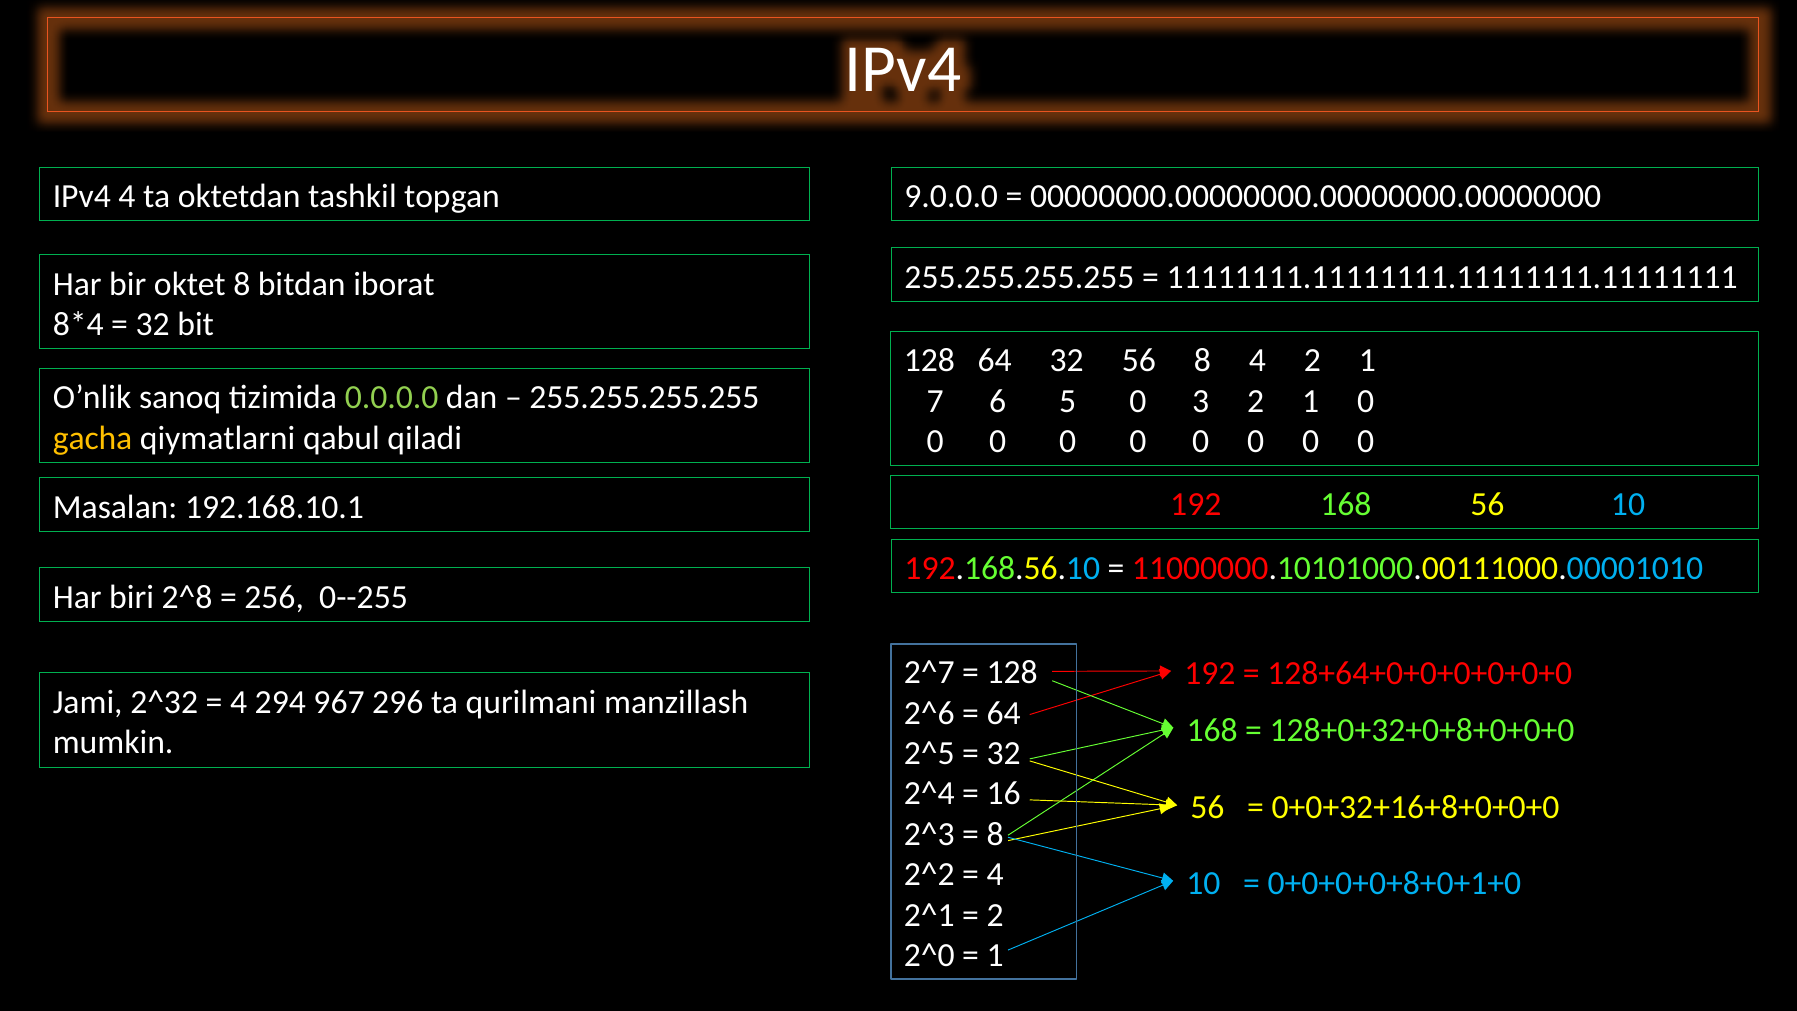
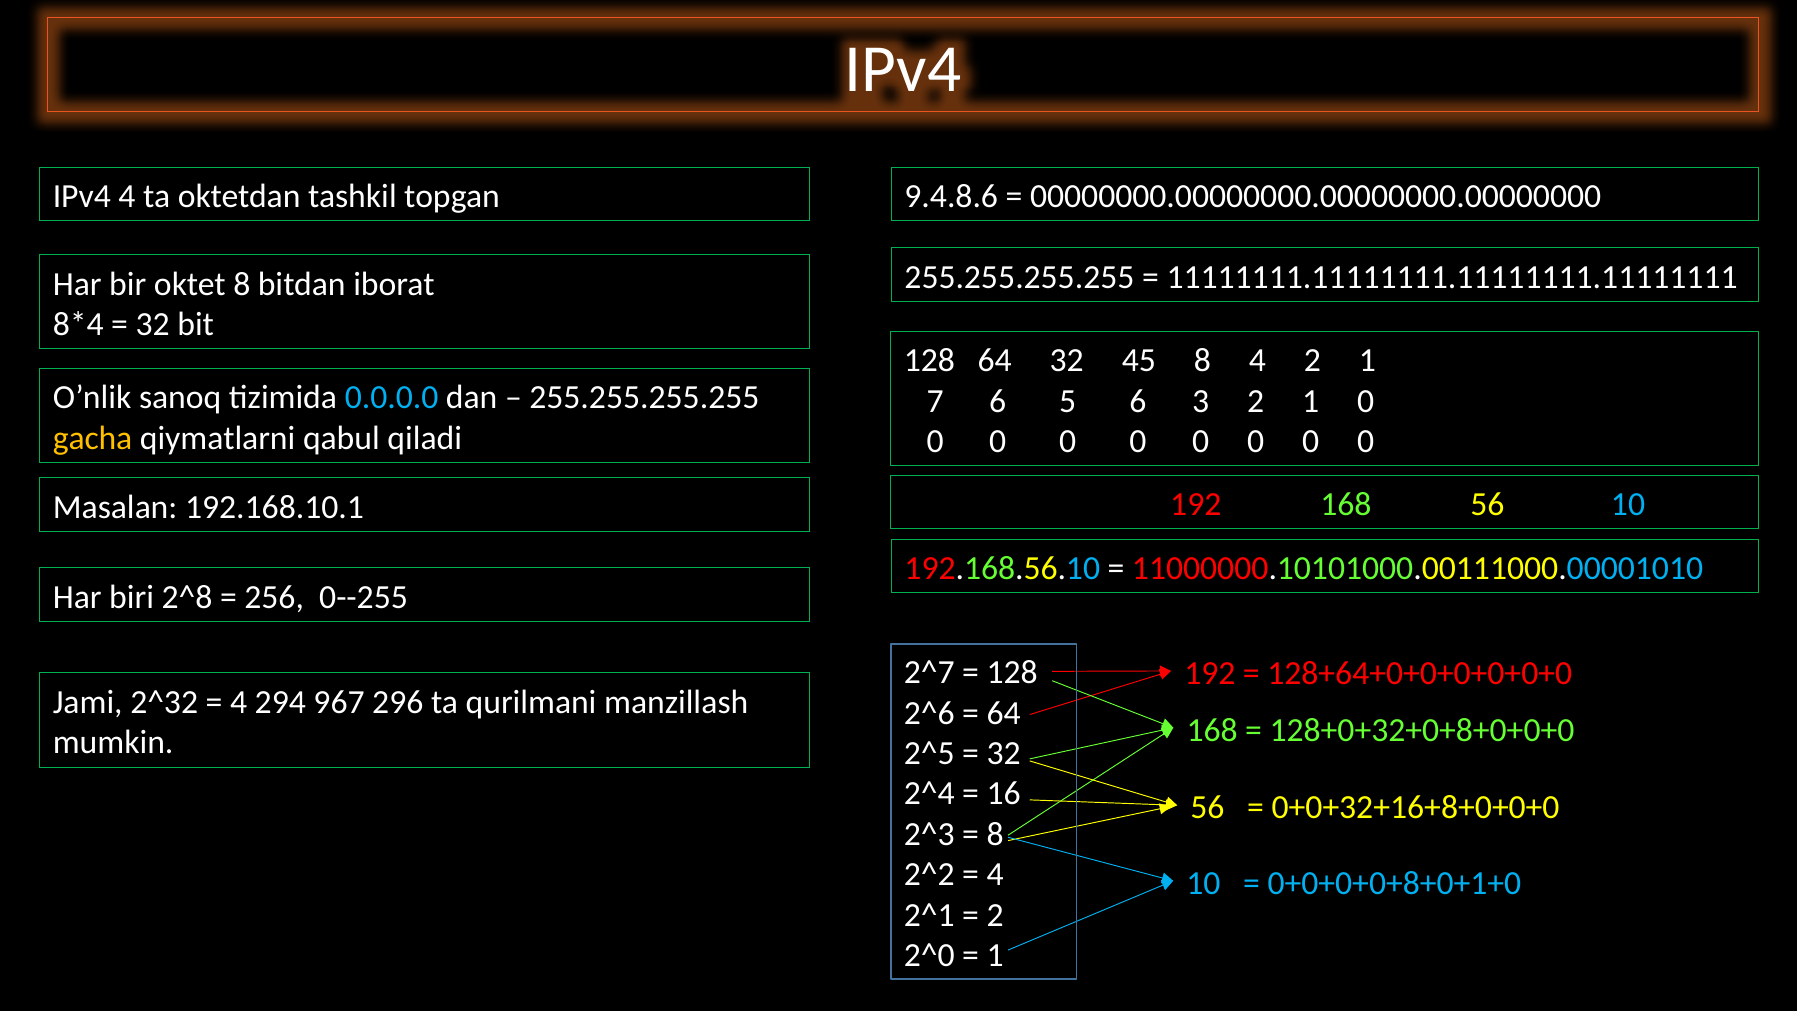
9.0.0.0: 9.0.0.0 -> 9.4.8.6 (951, 196)
32 56: 56 -> 45 (1139, 360)
0.0.0.0 colour: light green -> light blue (392, 398)
5 0: 0 -> 6 (1138, 401)
